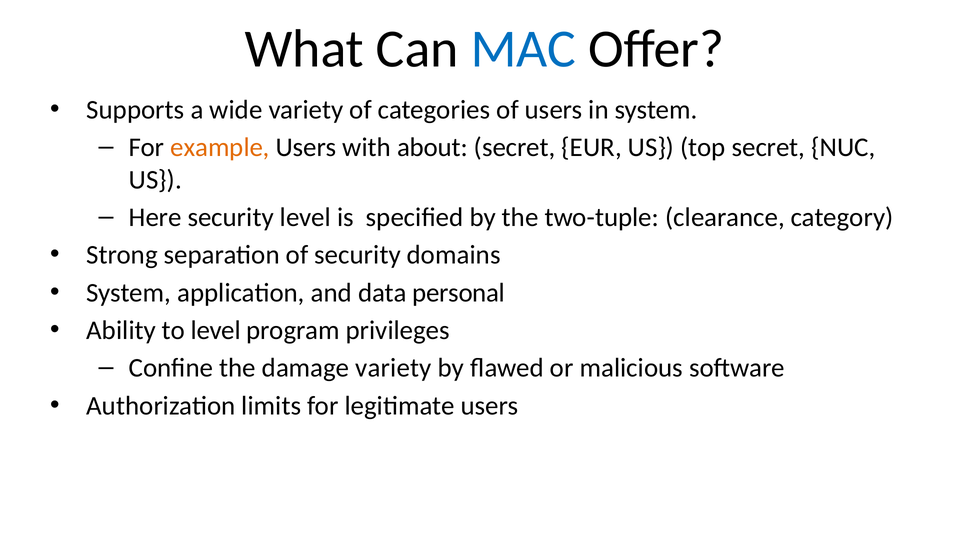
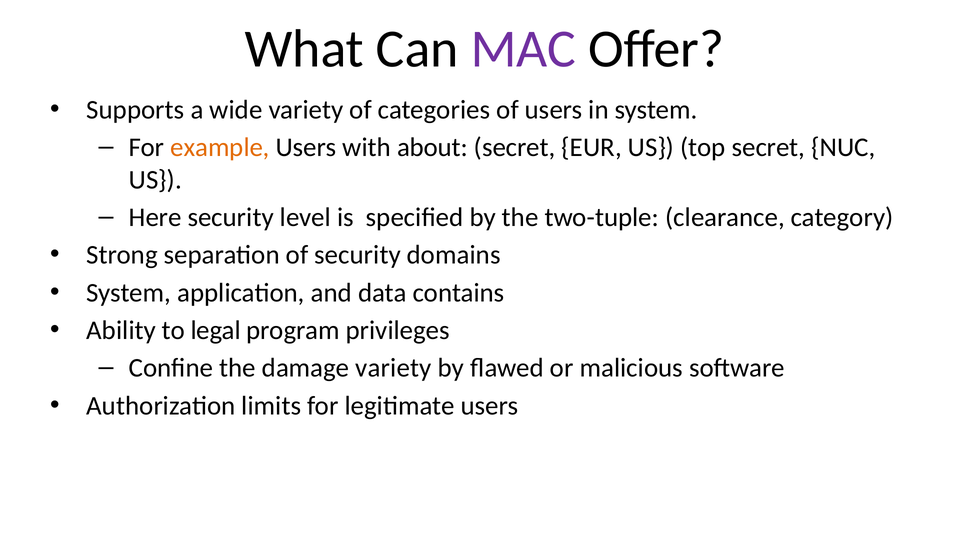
MAC colour: blue -> purple (523, 49)
personal: personal -> contains (459, 293)
to level: level -> legal (216, 330)
